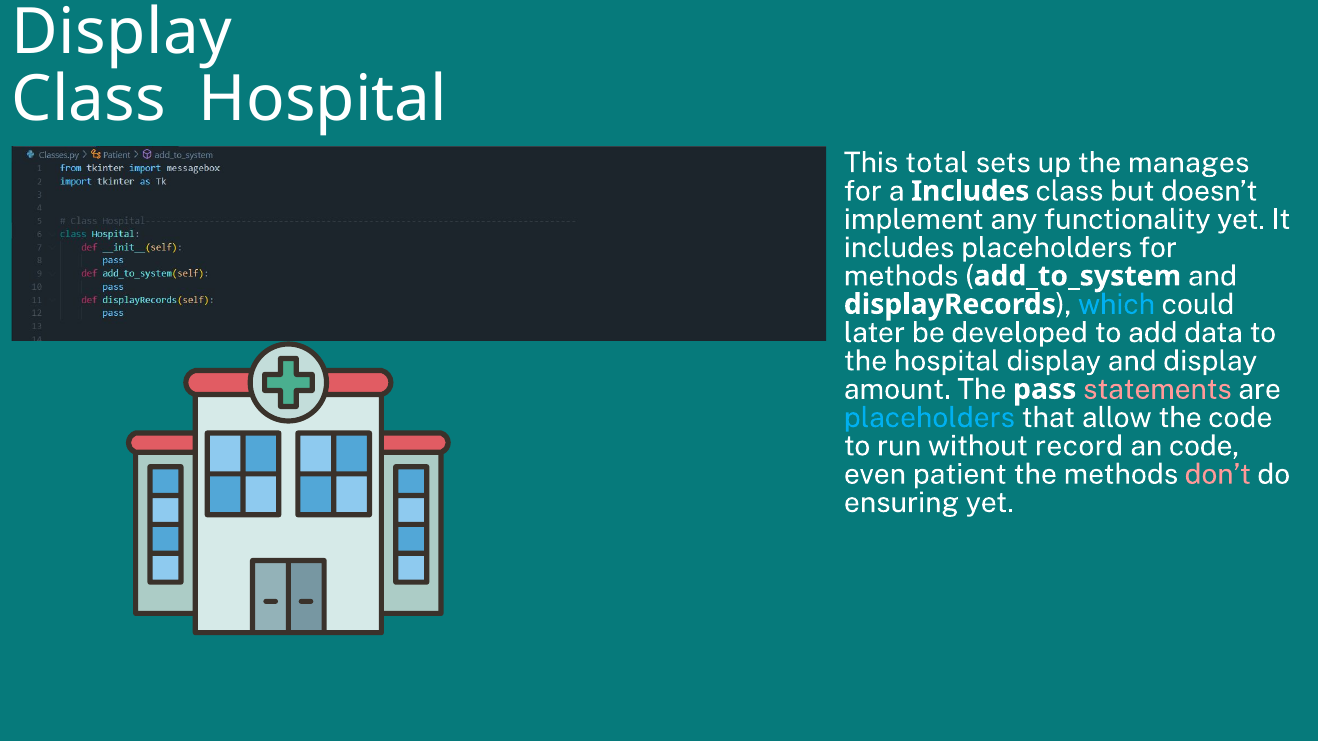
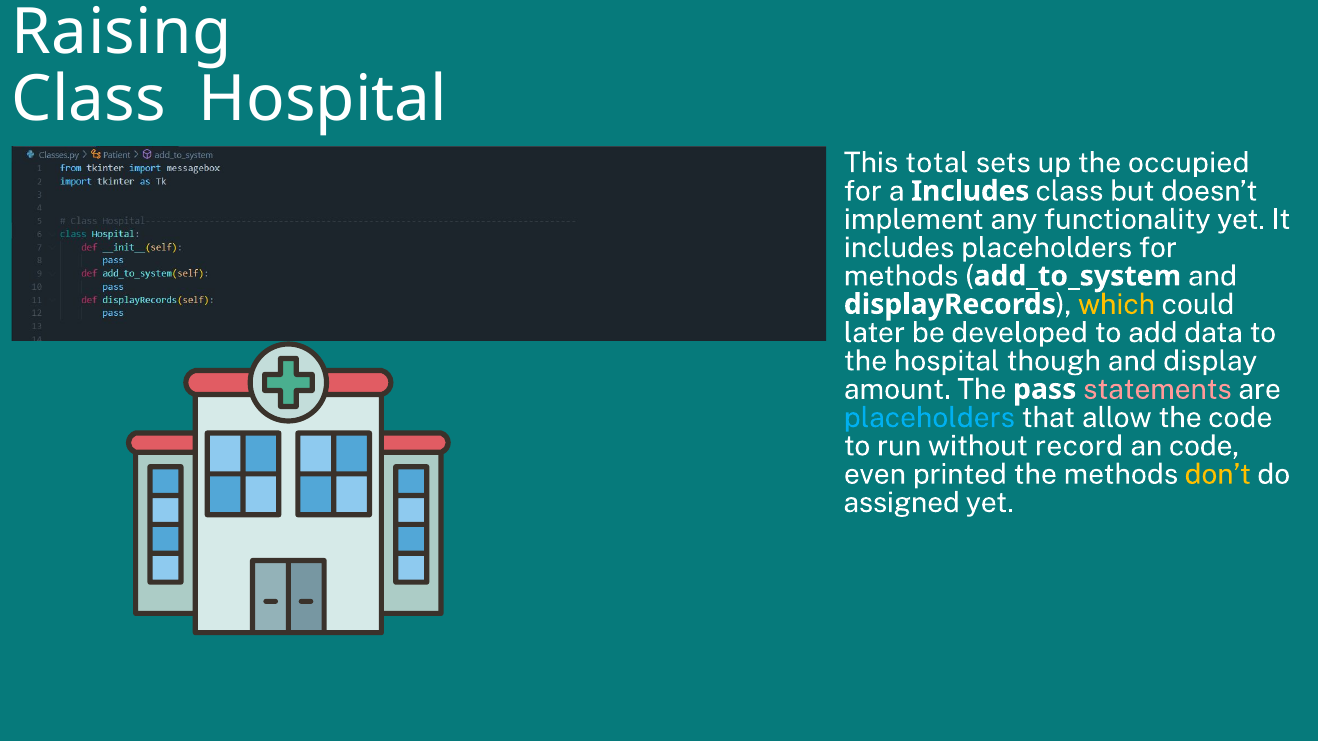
Display: Display -> Raising (122, 32)
manages: manages -> occupied (1189, 163)
which colour: light blue -> yellow (1117, 305)
hospital display: display -> though (1054, 361)
patient: patient -> printed (960, 475)
don’t colour: pink -> yellow (1218, 475)
ensuring: ensuring -> assigned (902, 503)
